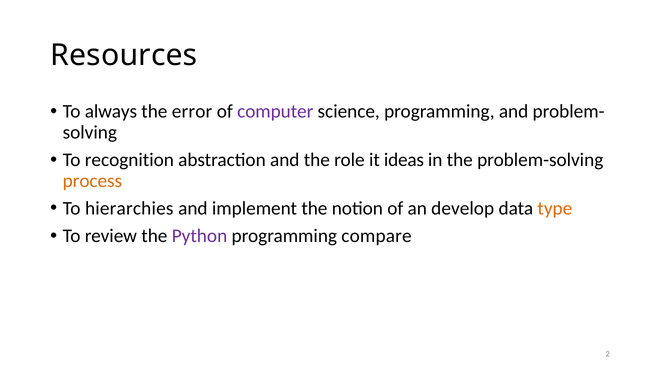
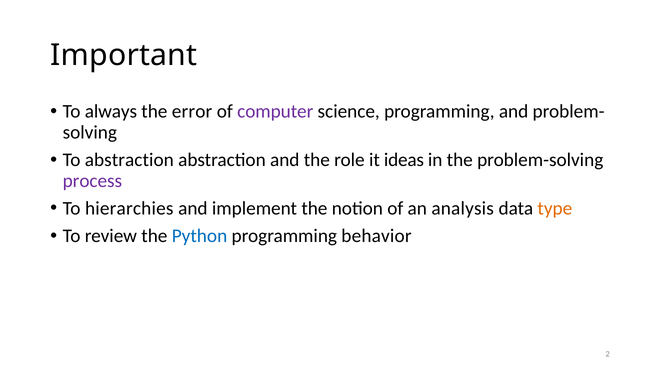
Resources: Resources -> Important (124, 55)
To recognition: recognition -> abstraction (129, 160)
process colour: orange -> purple (92, 181)
develop: develop -> analysis (463, 209)
Python colour: purple -> blue (200, 236)
compare: compare -> behavior (376, 236)
